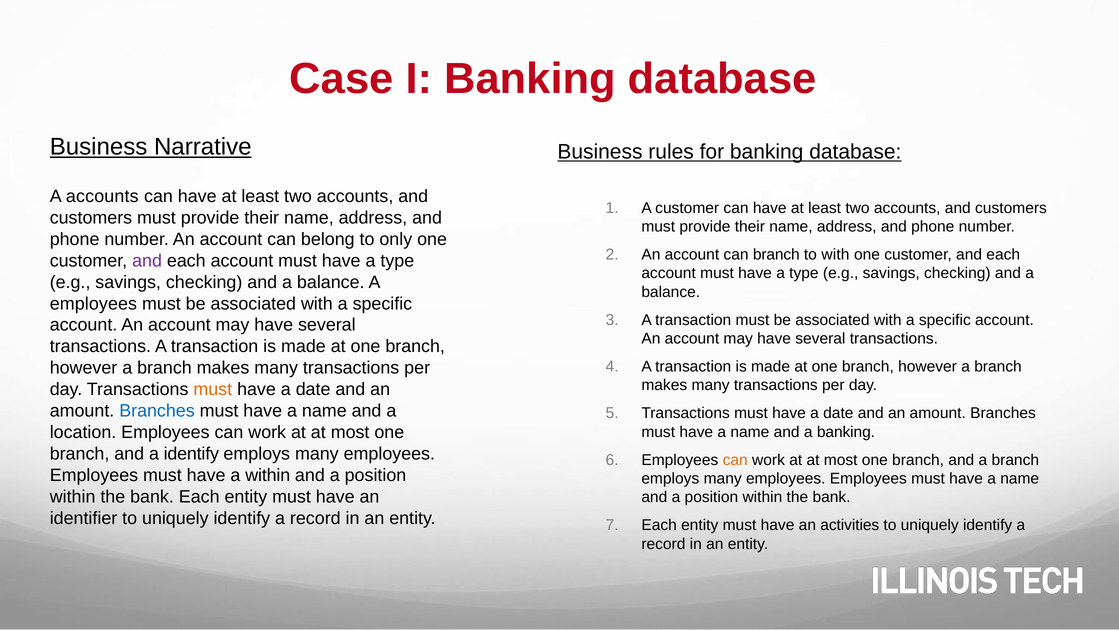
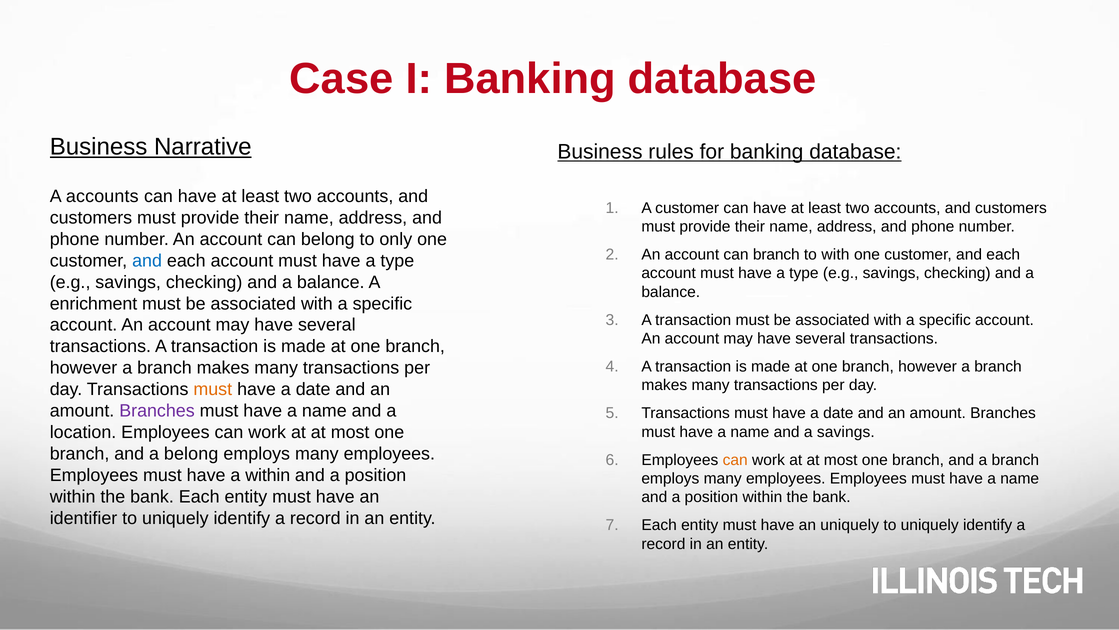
and colour: purple -> blue (147, 260)
employees: employees -> enrichment (94, 303)
Branches colour: blue -> purple (157, 411)
a banking: banking -> savings (846, 432)
a identify: identify -> belong (191, 453)
an activities: activities -> uniquely (850, 525)
